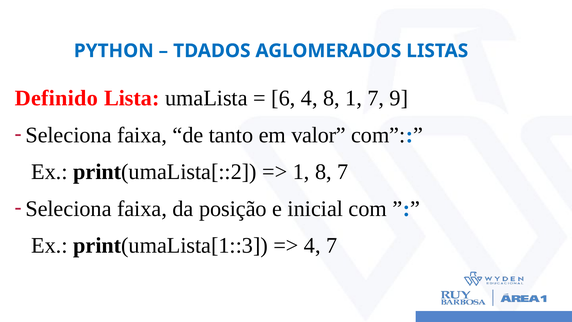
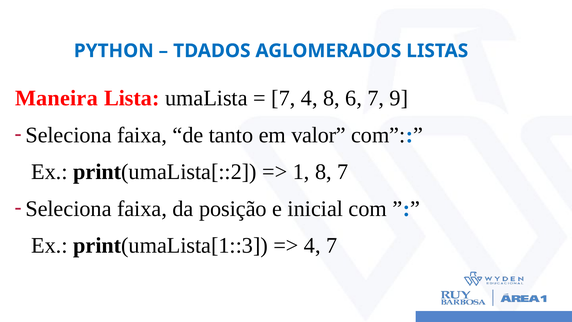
Definido: Definido -> Maneira (56, 98)
6: 6 -> 7 (283, 98)
8 1: 1 -> 6 (354, 98)
